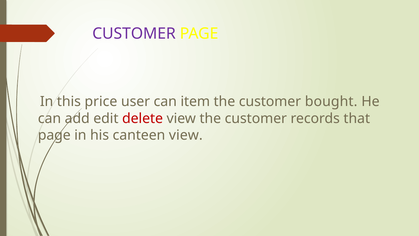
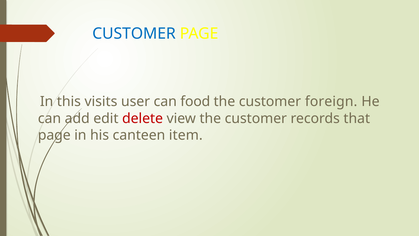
CUSTOMER colour: purple -> blue (134, 34)
price: price -> visits (101, 102)
item: item -> food (195, 102)
bought: bought -> foreign (331, 102)
canteen view: view -> item (186, 135)
